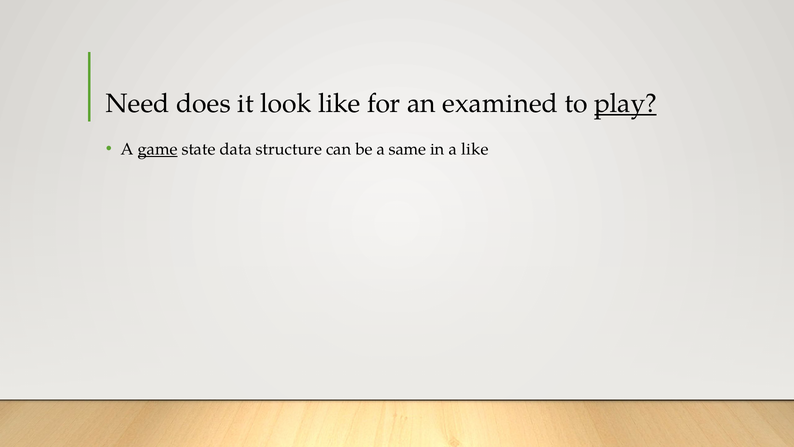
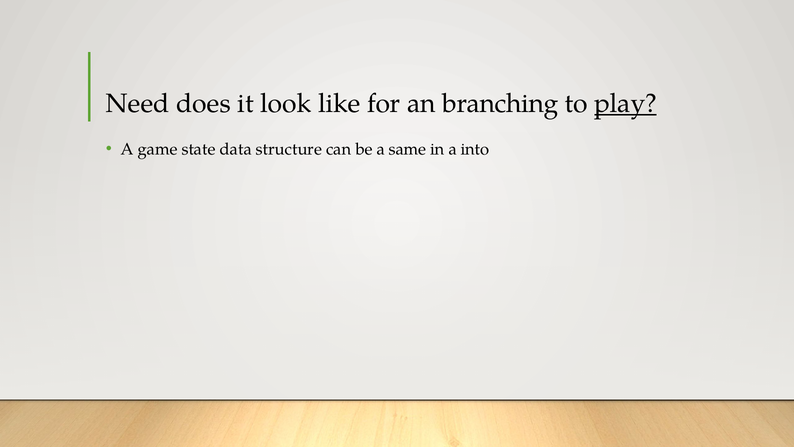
examined: examined -> branching (500, 103)
game underline: present -> none (158, 149)
a like: like -> into (475, 149)
